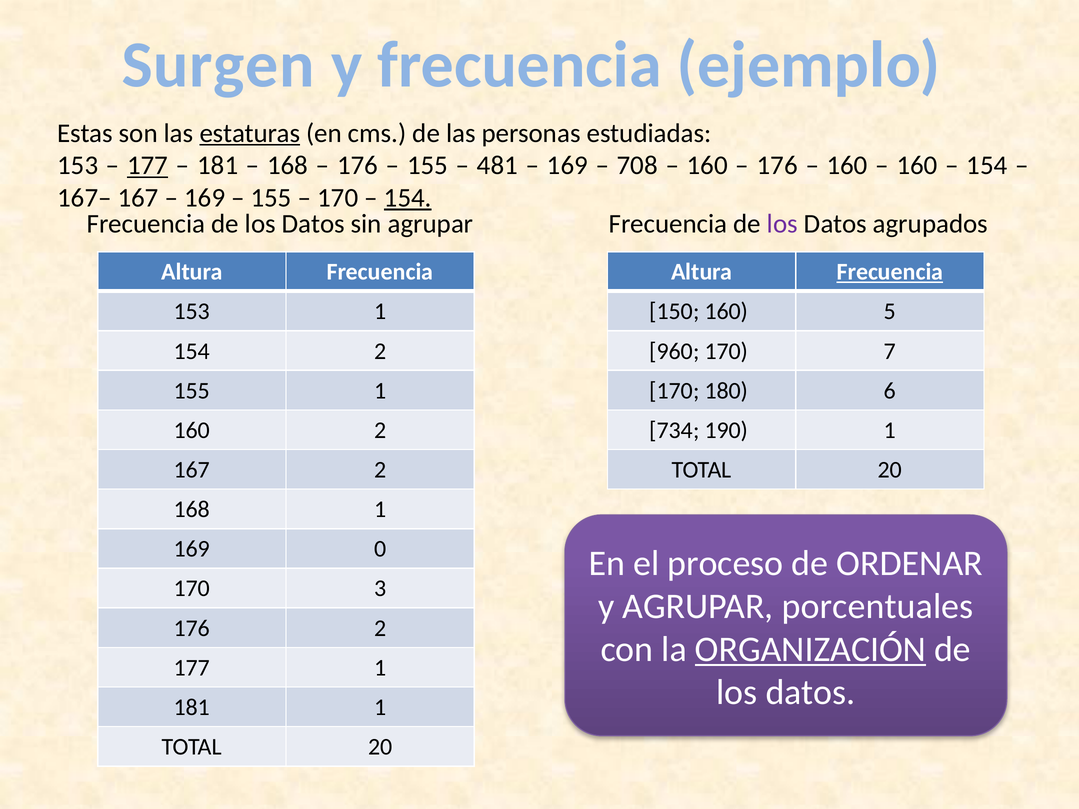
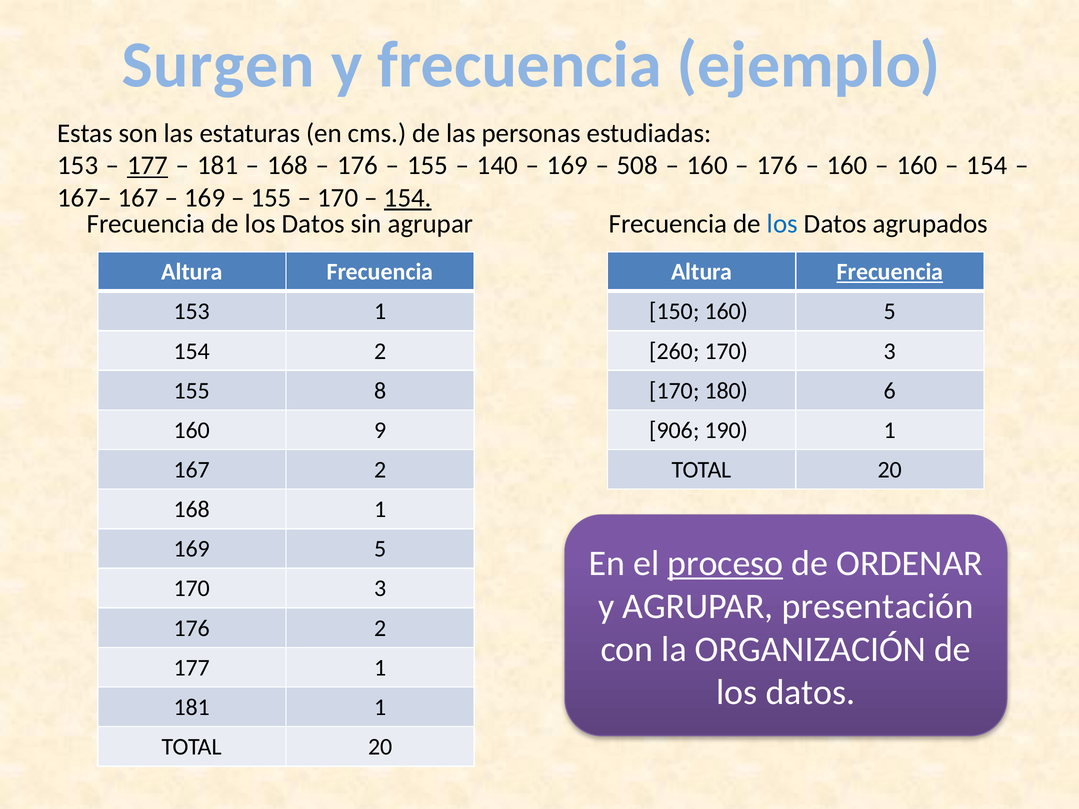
estaturas underline: present -> none (250, 133)
481: 481 -> 140 (497, 166)
708: 708 -> 508 (637, 166)
los colour: purple -> blue (782, 224)
960: 960 -> 260 (674, 351)
7: 7 -> 3 (890, 351)
155 1: 1 -> 8 (380, 391)
160 2: 2 -> 9 (380, 430)
734: 734 -> 906 (674, 430)
169 0: 0 -> 5 (380, 549)
proceso underline: none -> present (725, 563)
porcentuales: porcentuales -> presentación (878, 606)
ORGANIZACIÓN underline: present -> none (810, 650)
